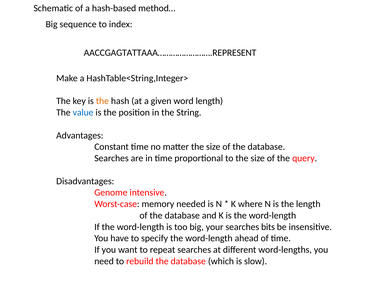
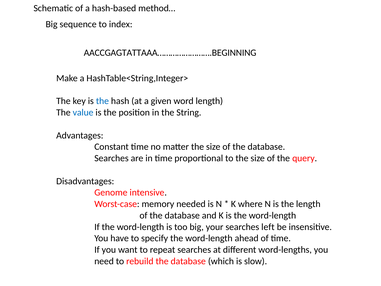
AACCGAGTATTAAA…………………….REPRESENT: AACCGAGTATTAAA…………………….REPRESENT -> AACCGAGTATTAAA…………………….BEGINNING (170, 53)
the colour: orange -> blue (102, 101)
bits: bits -> left (268, 227)
